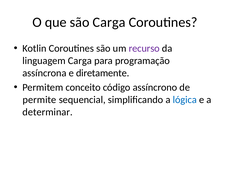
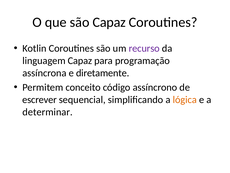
são Carga: Carga -> Capaz (109, 22)
linguagem Carga: Carga -> Capaz (80, 61)
permite: permite -> escrever (40, 99)
lógica colour: blue -> orange (185, 99)
